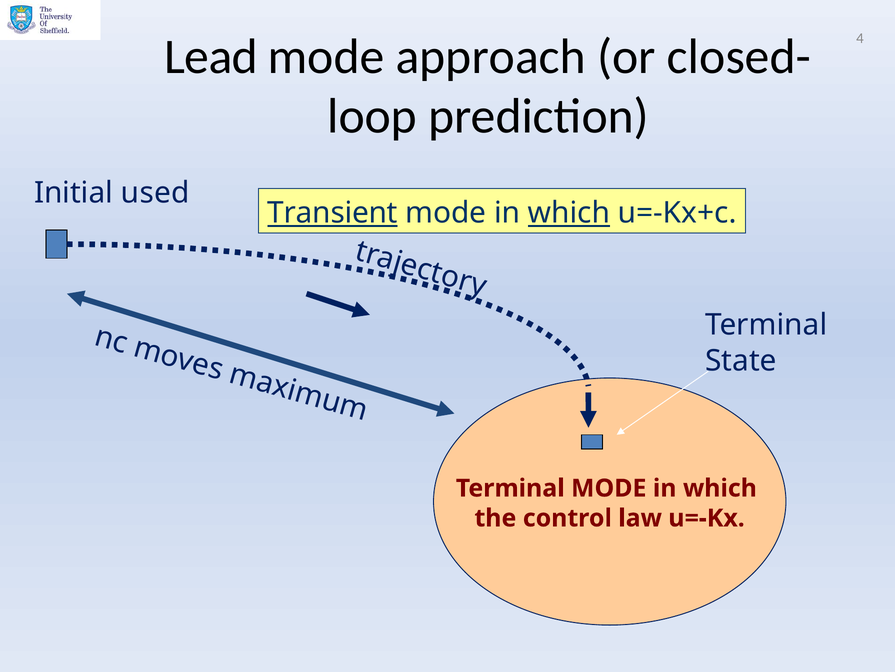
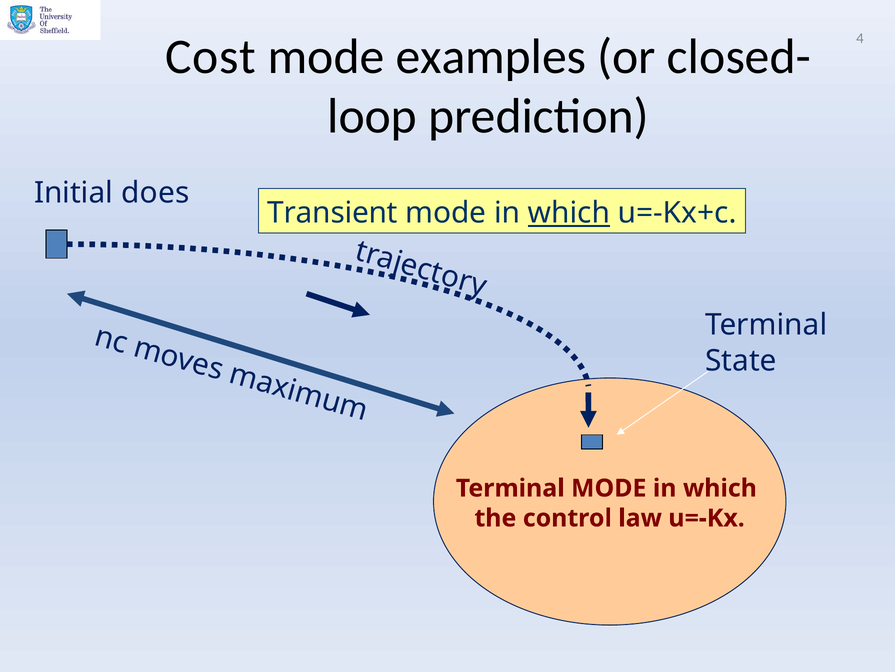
Lead: Lead -> Cost (211, 57)
approach: approach -> examples (491, 57)
used: used -> does (155, 193)
Transient underline: present -> none (333, 213)
